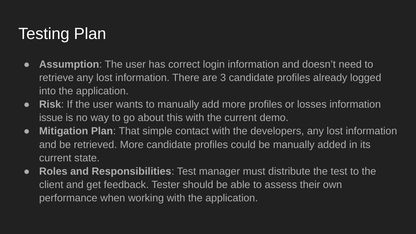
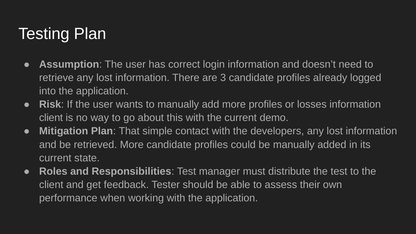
issue: issue -> client (51, 118)
